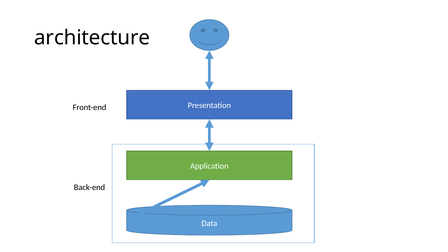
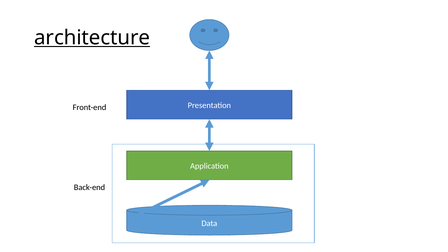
architecture underline: none -> present (92, 38)
